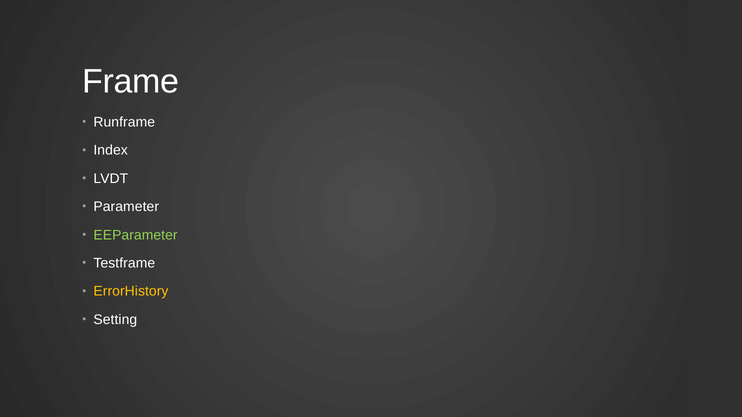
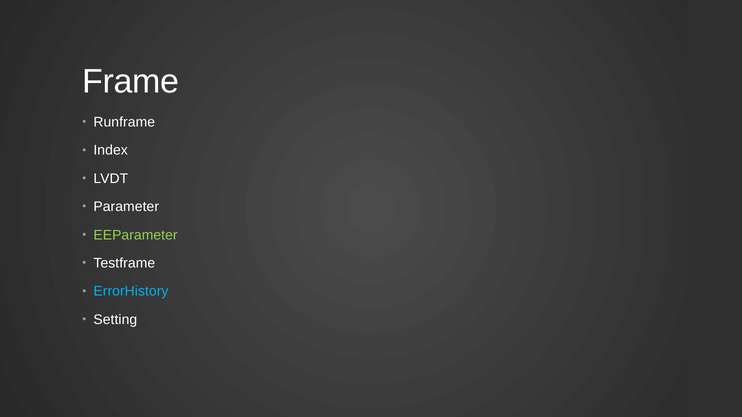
ErrorHistory colour: yellow -> light blue (131, 292)
